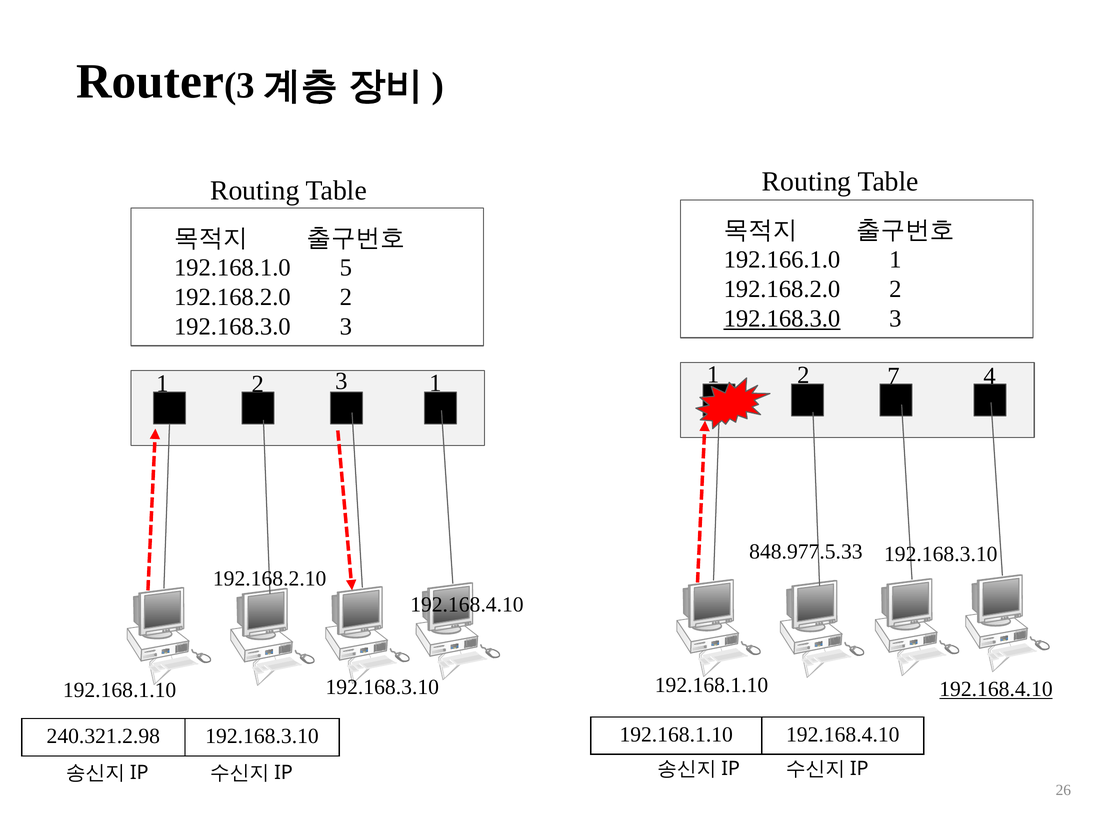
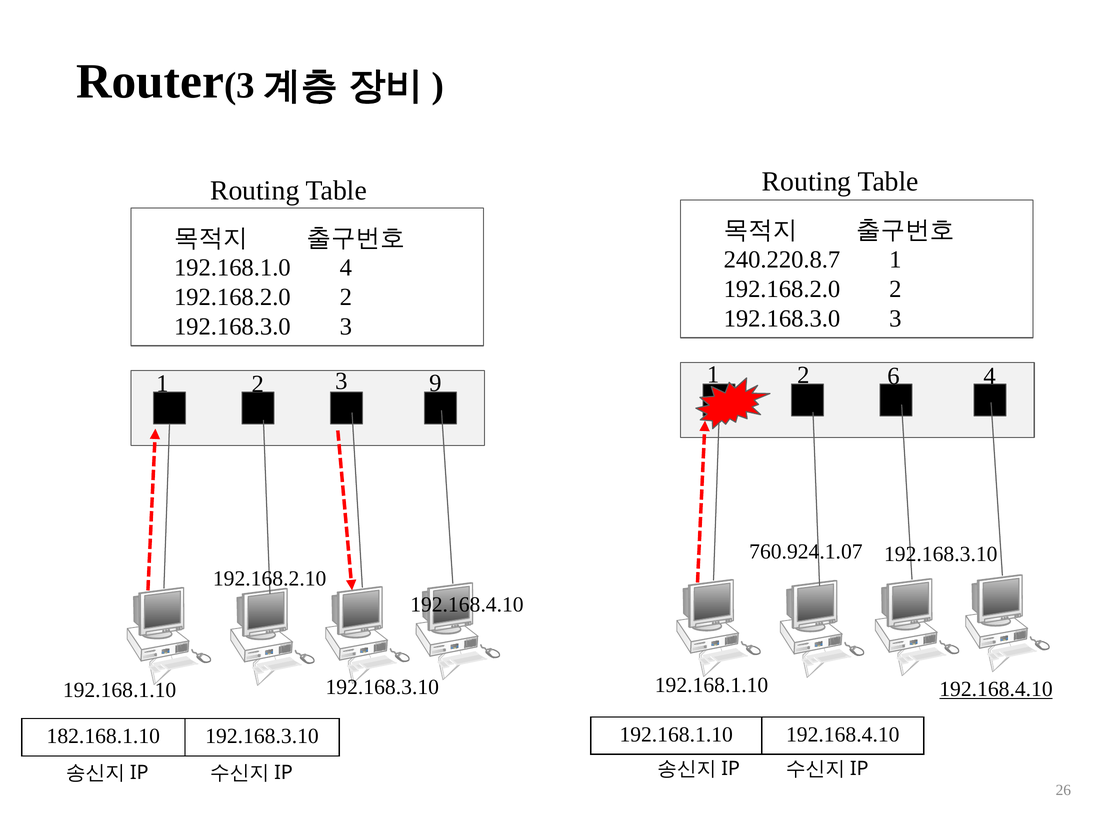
192.166.1.0: 192.166.1.0 -> 240.220.8.7 (782, 260)
192.168.1.0 5: 5 -> 4 (346, 268)
192.168.3.0 underline: present -> none (782, 319)
7: 7 -> 6 (893, 376)
3 1: 1 -> 9 (435, 383)
848.977.5.33: 848.977.5.33 -> 760.924.1.07 (806, 552)
240.321.2.98: 240.321.2.98 -> 182.168.1.10 (103, 737)
